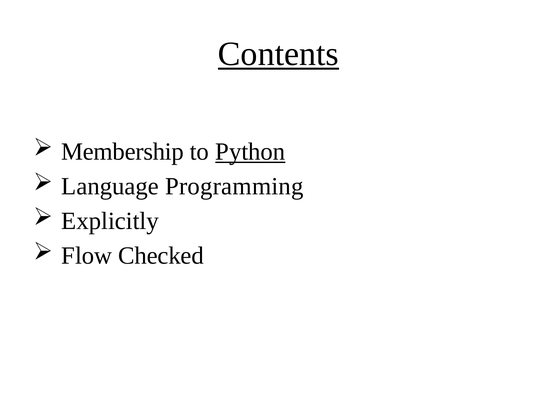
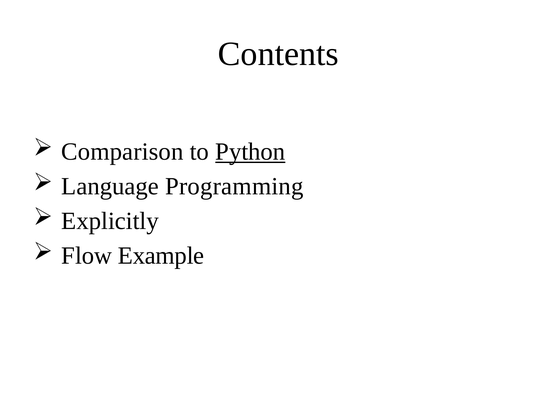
Contents underline: present -> none (278, 54)
Membership: Membership -> Comparison (122, 152)
Checked: Checked -> Example (161, 256)
